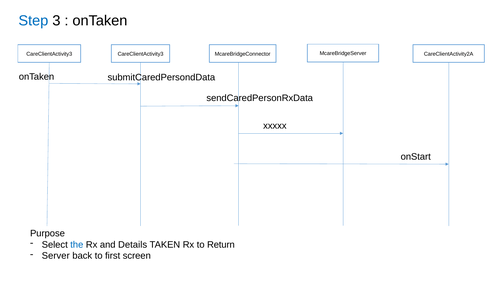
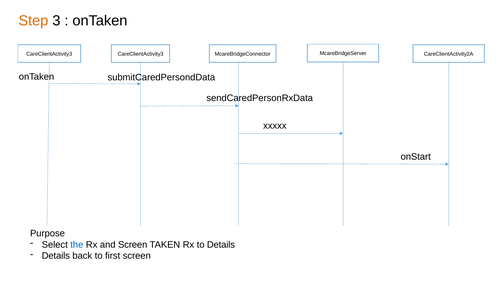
Step colour: blue -> orange (33, 21)
and Details: Details -> Screen (133, 244)
to Return: Return -> Details (221, 244)
Server: Server -> Details (56, 256)
